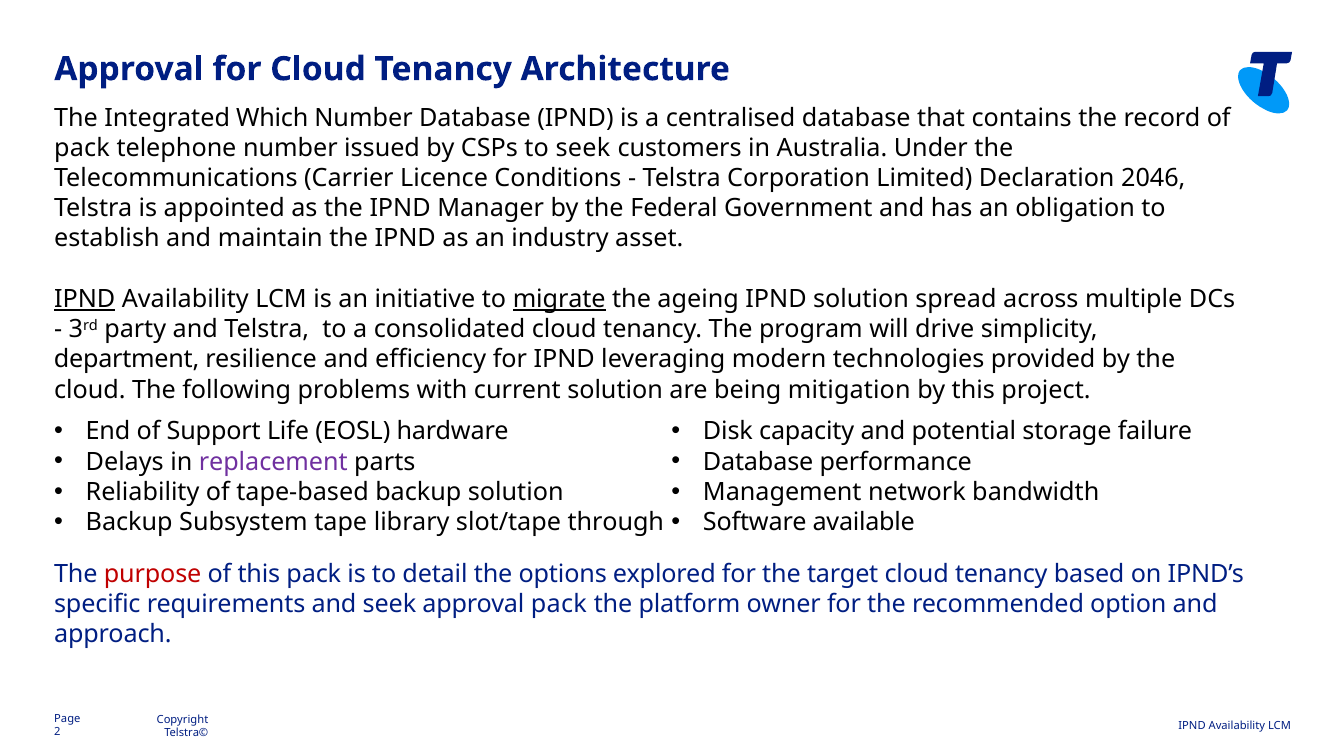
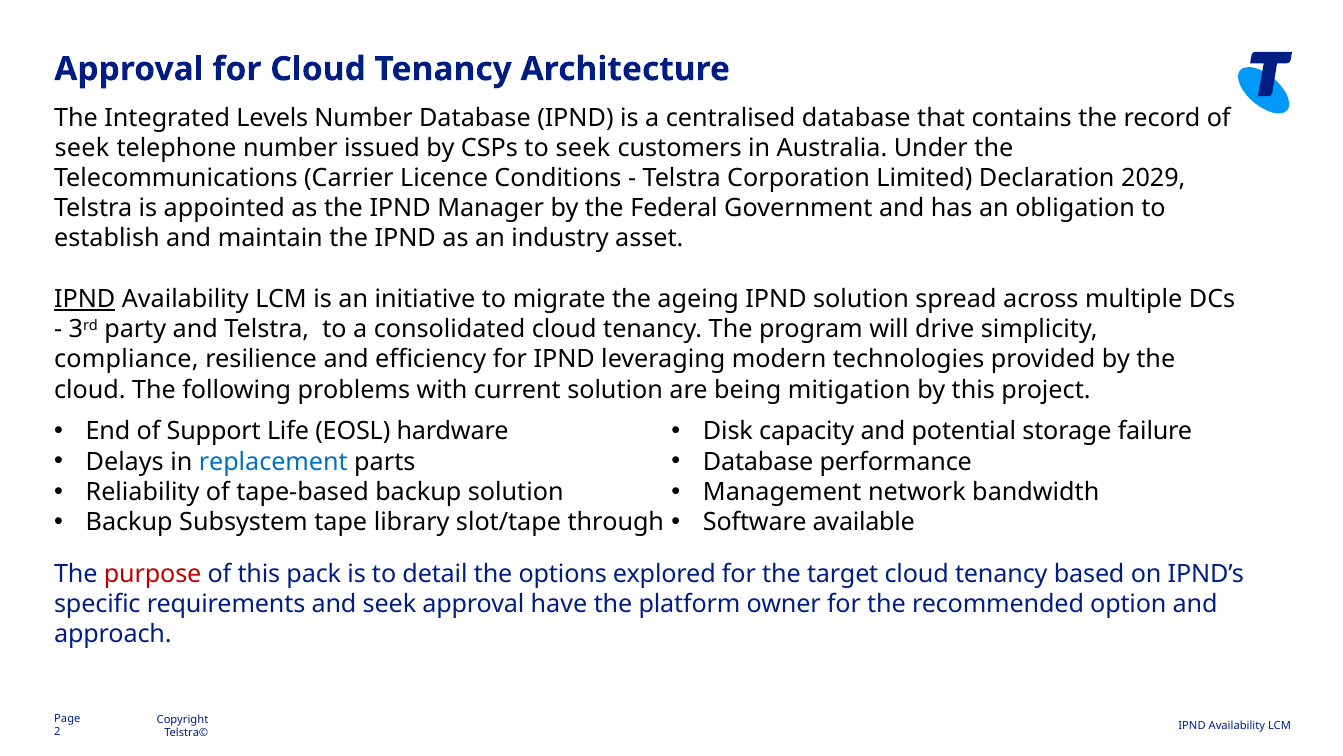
Which: Which -> Levels (272, 118)
pack: pack -> seek (82, 148)
2046: 2046 -> 2029 (1153, 178)
migrate underline: present -> none (559, 299)
department: department -> compliance (126, 359)
replacement colour: purple -> blue (273, 462)
approval pack: pack -> have (559, 604)
